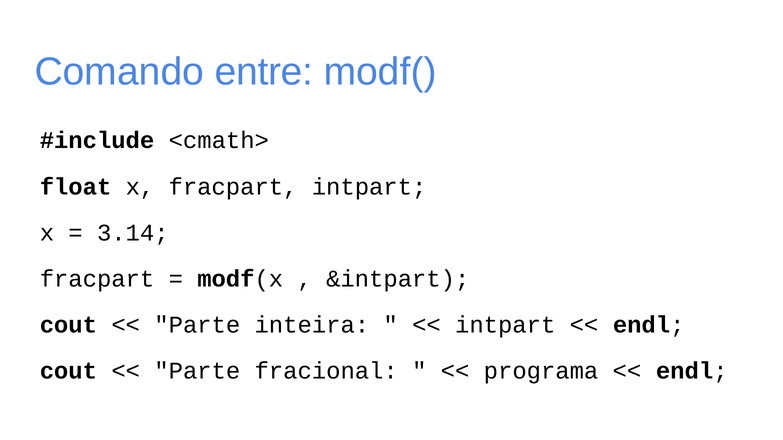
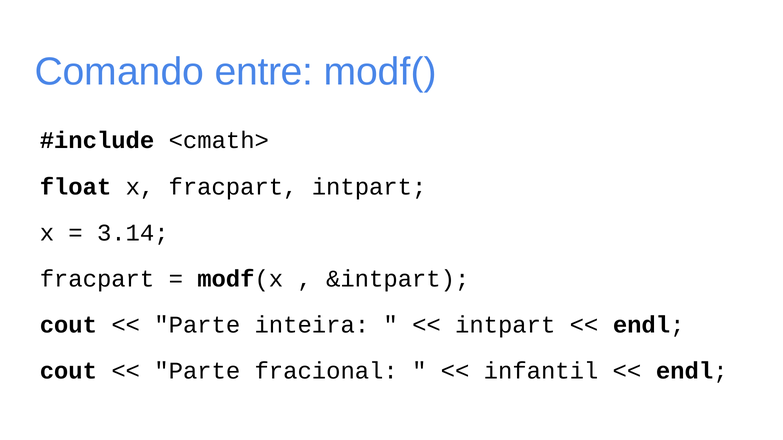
programa: programa -> infantil (541, 371)
